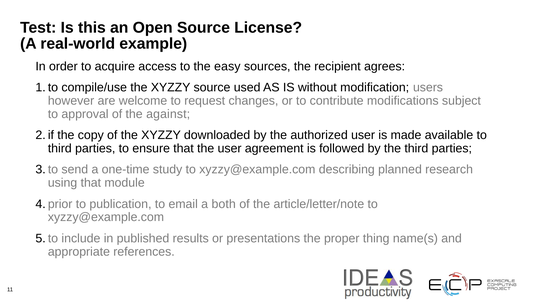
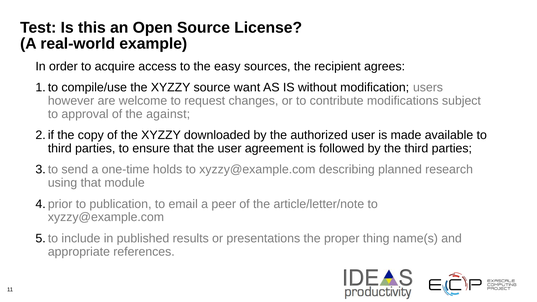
used: used -> want (247, 88)
study: study -> holds (168, 170)
both: both -> peer (224, 204)
